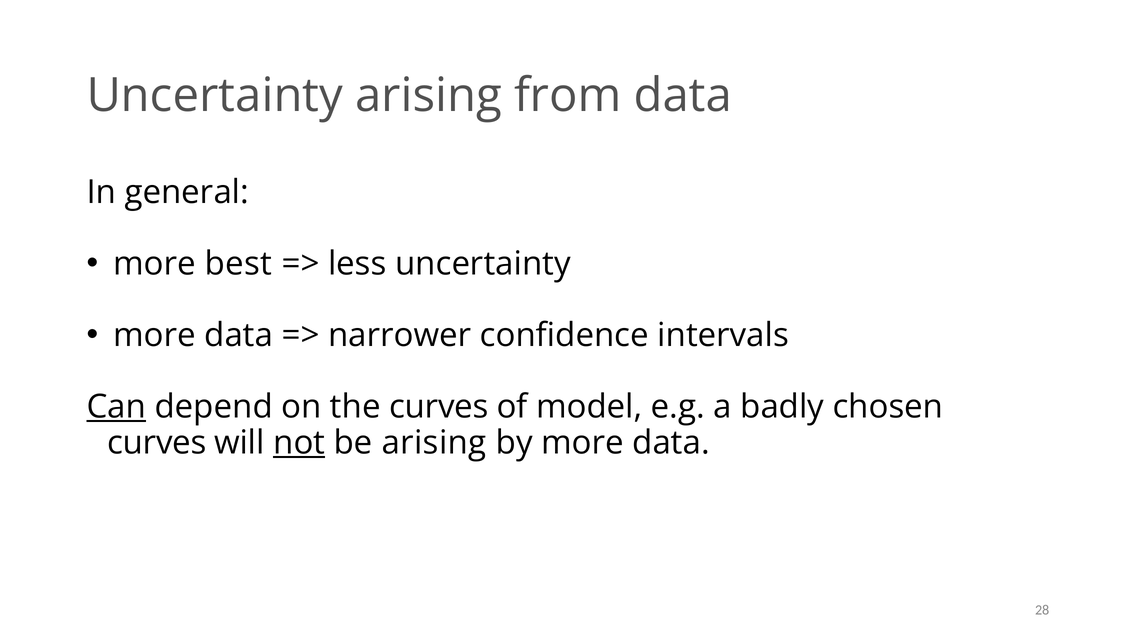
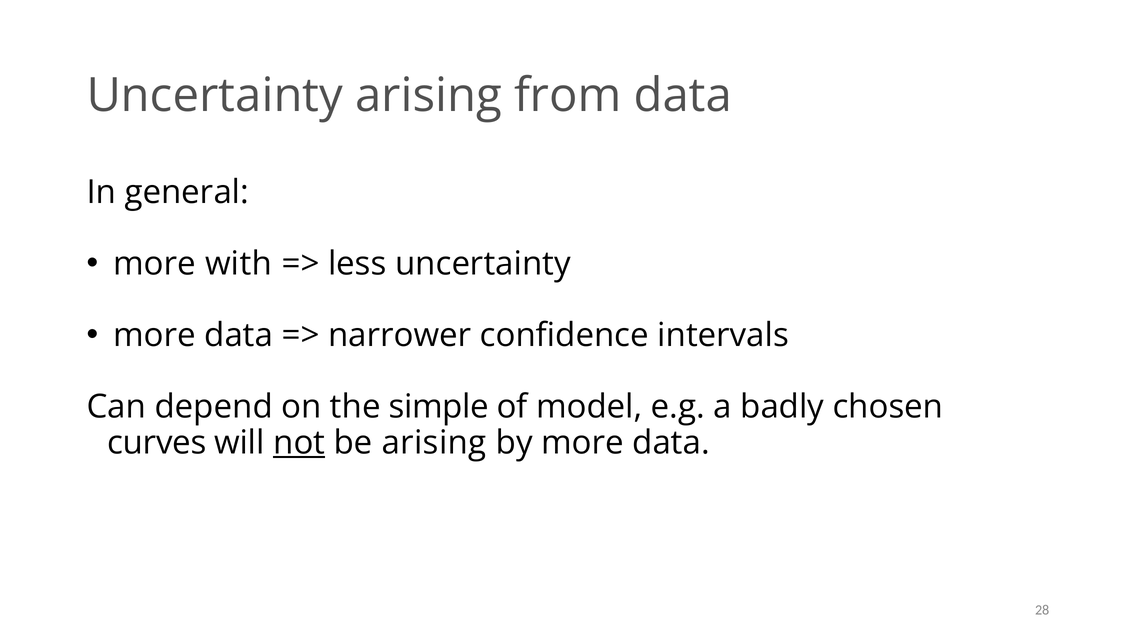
best: best -> with (239, 264)
Can underline: present -> none (116, 407)
the curves: curves -> simple (439, 407)
